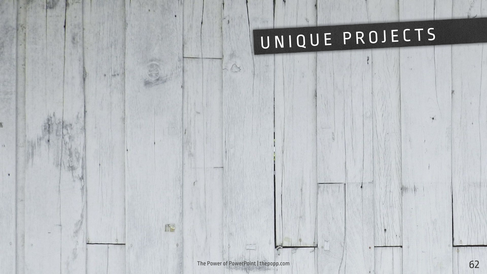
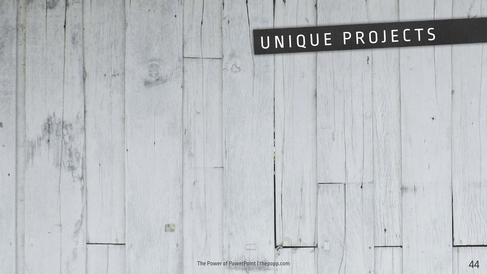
62: 62 -> 44 (474, 264)
